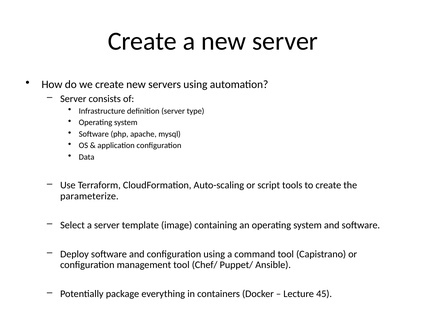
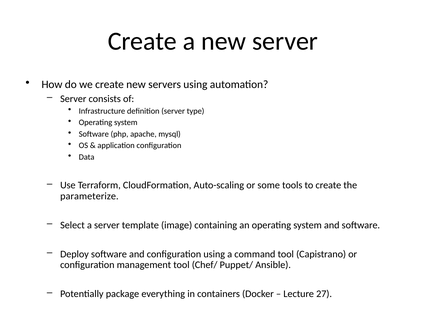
script: script -> some (269, 185)
45: 45 -> 27 (324, 293)
